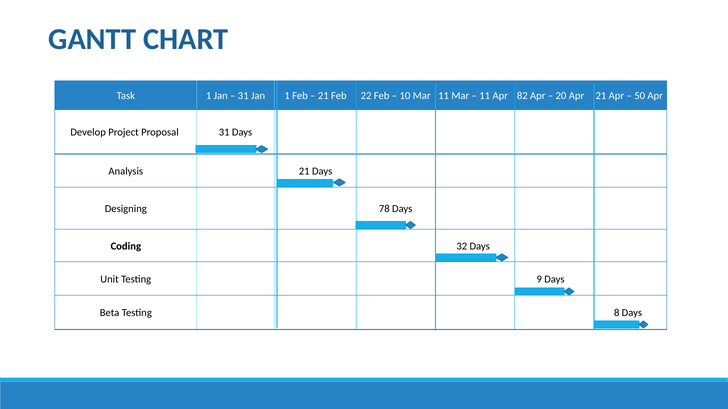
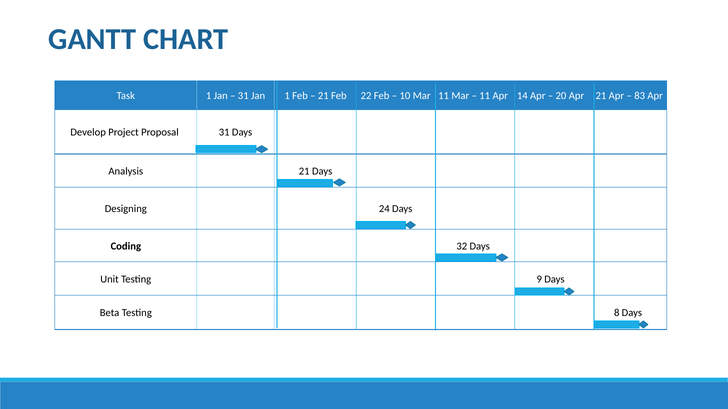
82: 82 -> 14 (522, 96)
50: 50 -> 83 (640, 96)
78: 78 -> 24 (384, 209)
